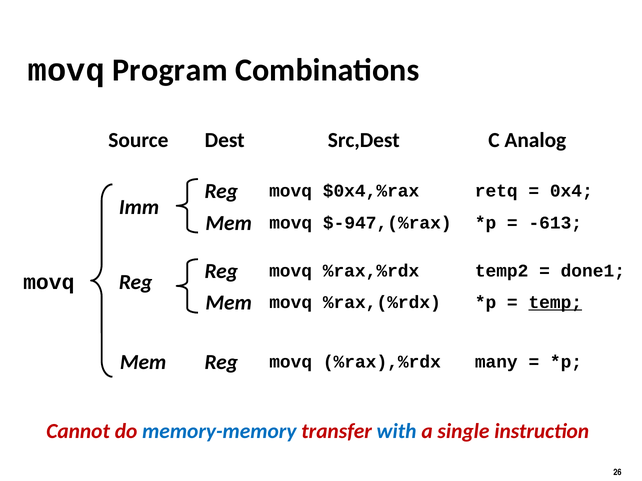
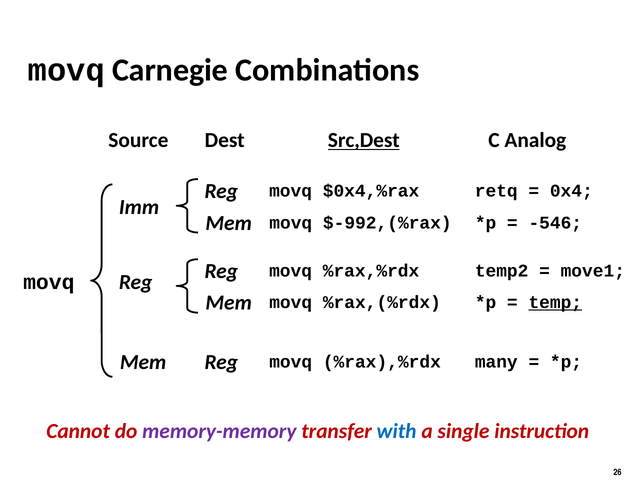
movq Program: Program -> Carnegie (170, 70)
Src,Dest underline: none -> present (364, 141)
$-947,(%rax: $-947,(%rax -> $-992,(%rax (387, 223)
-613: -613 -> -546 (555, 223)
done1: done1 -> move1 (593, 271)
memory-memory colour: blue -> purple (219, 432)
